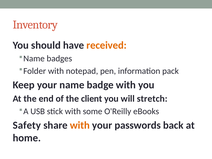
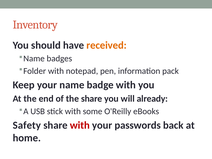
the client: client -> share (92, 99)
stretch: stretch -> already (152, 99)
with colour: orange -> red (80, 125)
